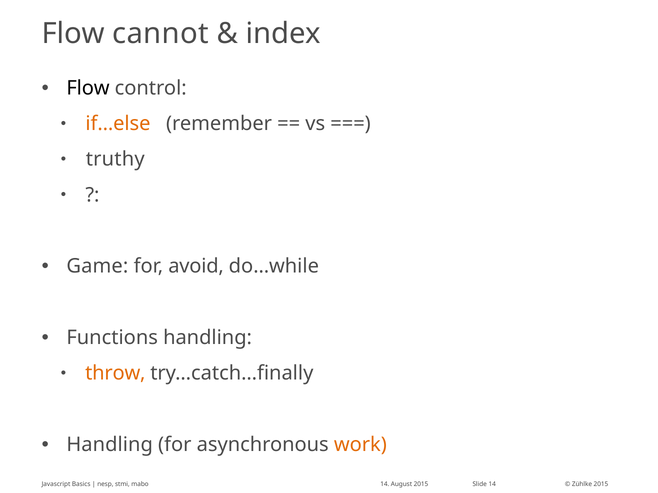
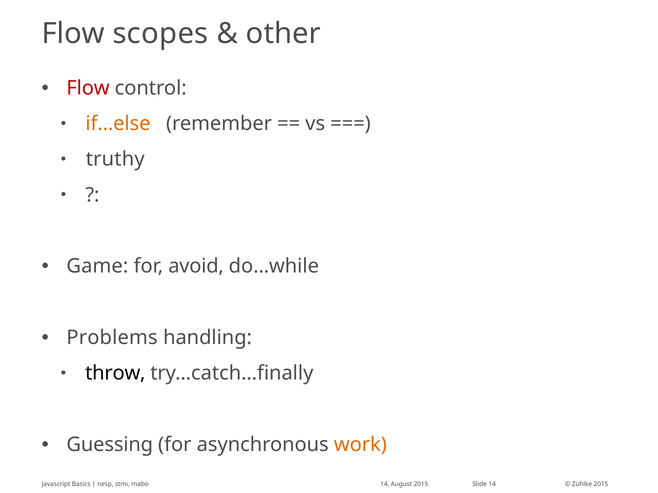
cannot: cannot -> scopes (161, 34)
index: index -> other (283, 34)
Flow colour: black -> red (88, 88)
Functions: Functions -> Problems (112, 338)
throw colour: orange -> black (115, 374)
Handling: Handling -> Guessing (110, 445)
